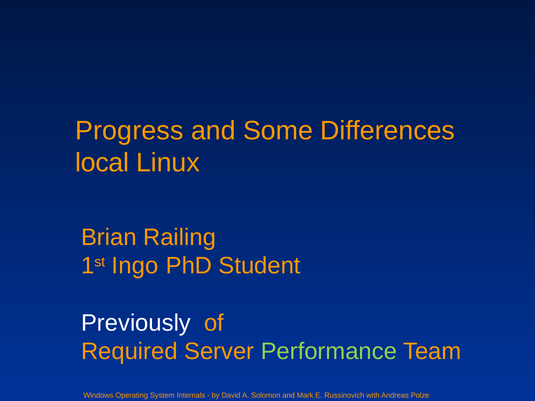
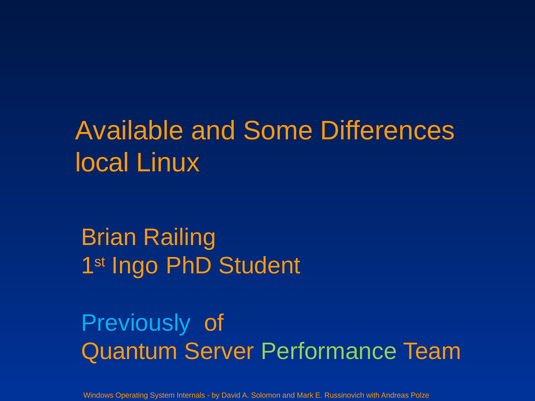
Progress: Progress -> Available (129, 131)
Previously colour: white -> light blue (136, 323)
Required: Required -> Quantum (129, 352)
